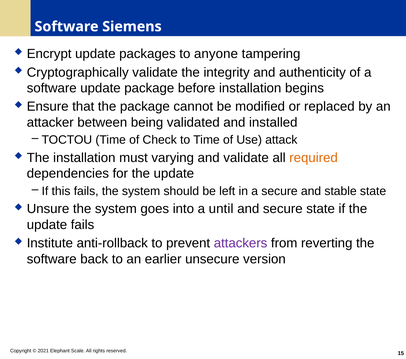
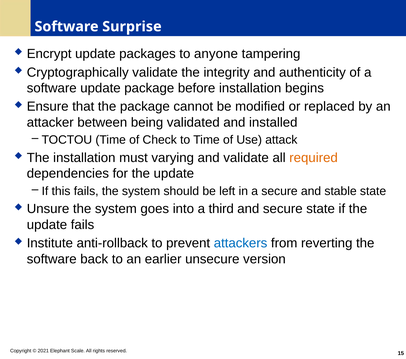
Siemens: Siemens -> Surprise (132, 27)
until: until -> third (221, 209)
attackers colour: purple -> blue (241, 244)
